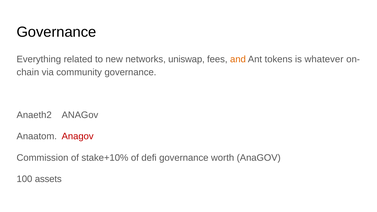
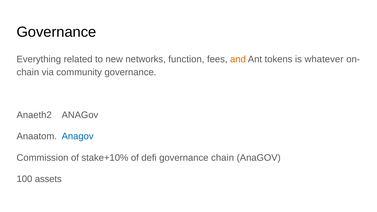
uniswap: uniswap -> function (186, 59)
Anagov colour: red -> blue (78, 136)
governance worth: worth -> chain (223, 158)
